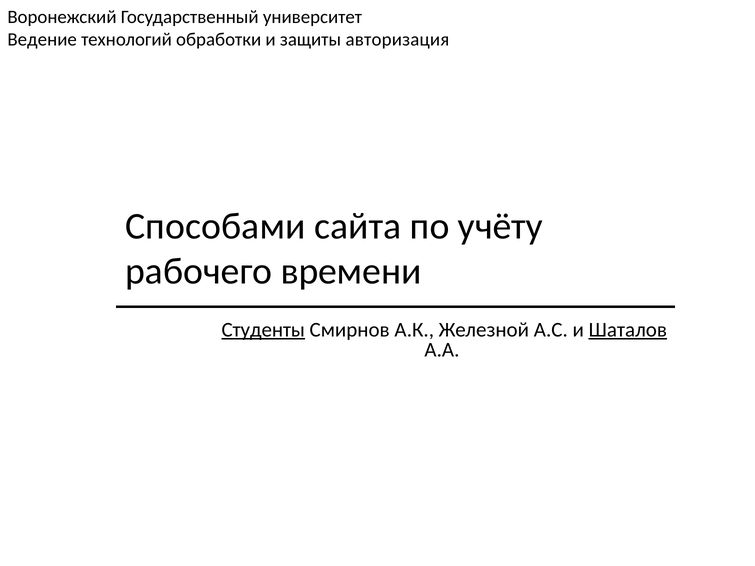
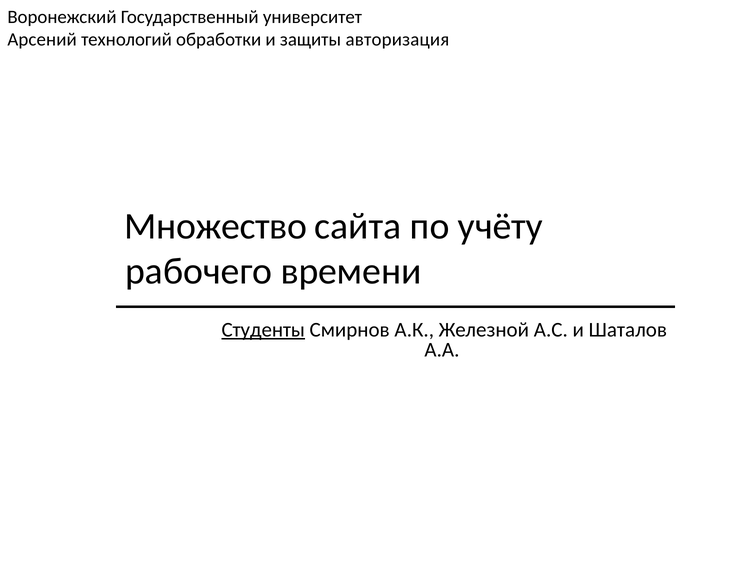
Ведение: Ведение -> Арсений (42, 40)
Способами: Способами -> Множество (216, 226)
Шаталов underline: present -> none (628, 330)
